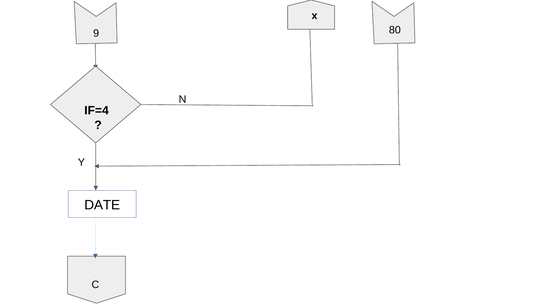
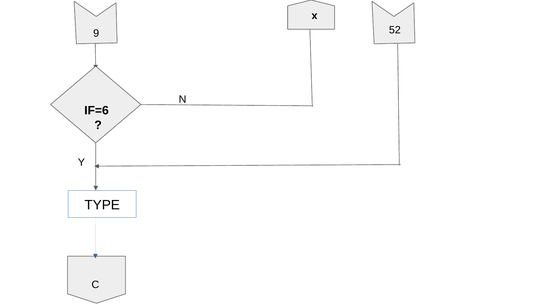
80: 80 -> 52 (395, 30)
IF=4: IF=4 -> IF=6 (97, 111)
DATE: DATE -> TYPE (102, 205)
